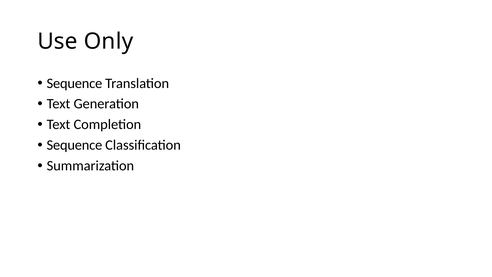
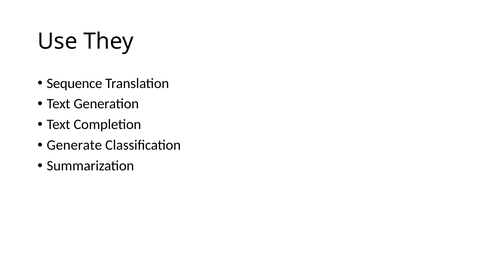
Only: Only -> They (109, 41)
Sequence: Sequence -> Generate (74, 145)
